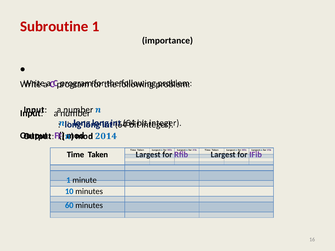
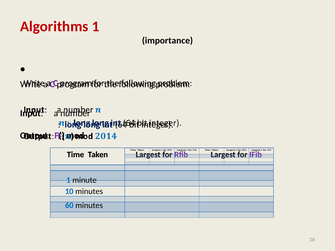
Subroutine: Subroutine -> Algorithms (54, 26)
